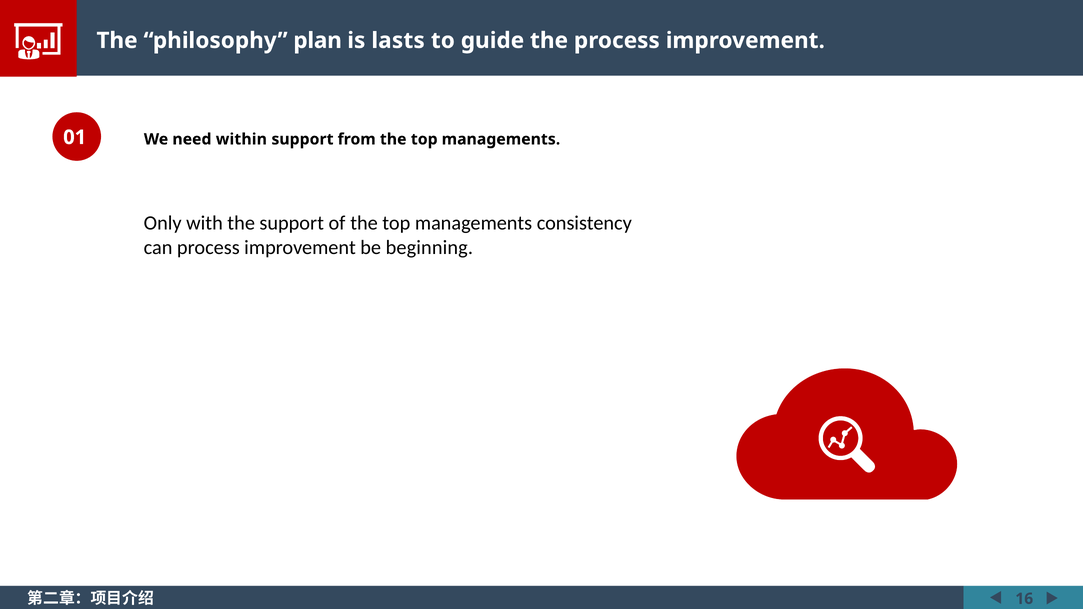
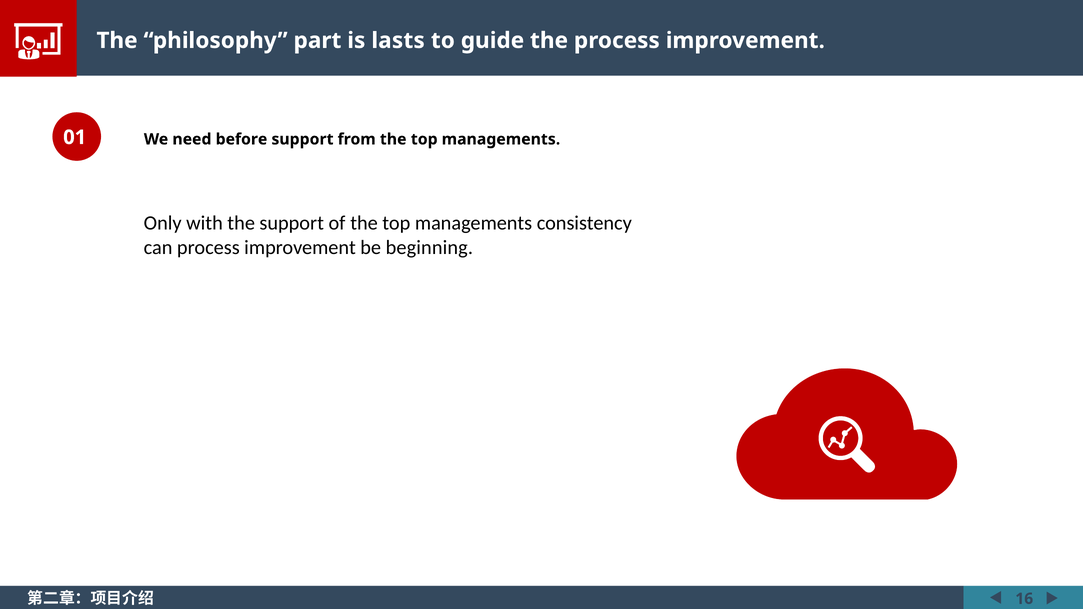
plan: plan -> part (317, 41)
within: within -> before (241, 139)
